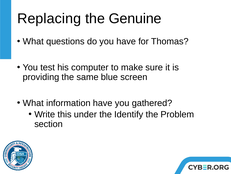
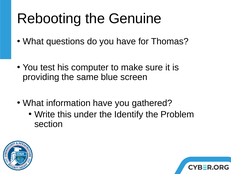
Replacing: Replacing -> Rebooting (49, 19)
